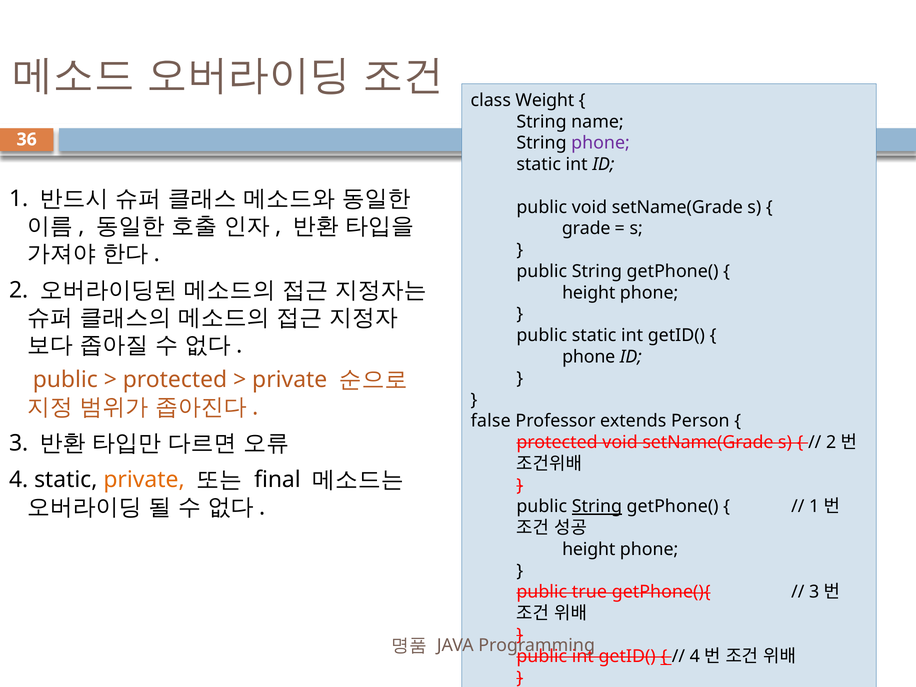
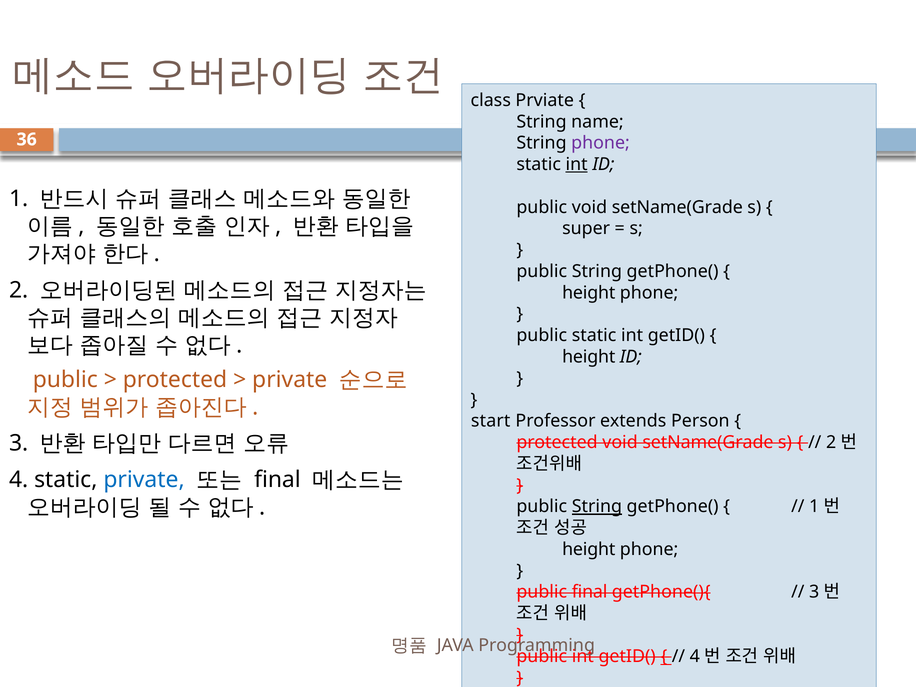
Weight: Weight -> Prviate (545, 100)
int underline: none -> present (577, 164)
grade: grade -> super (586, 229)
phone: phone -> height (589, 357)
false: false -> start (491, 421)
private colour: orange -> blue (144, 480)
public true: true -> final (590, 592)
